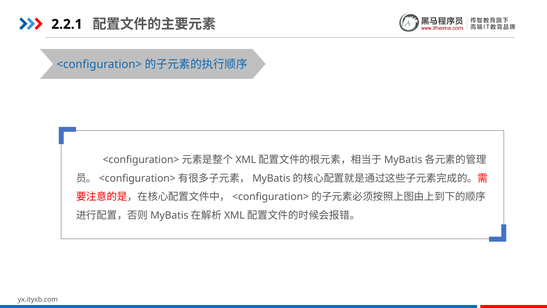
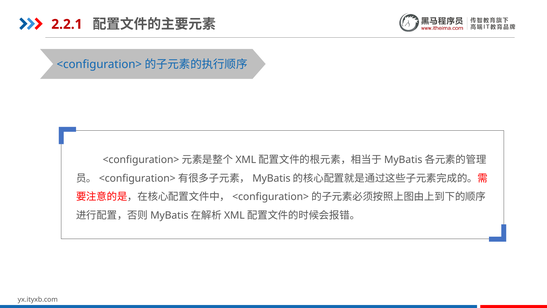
2.2.1 colour: black -> red (67, 24)
